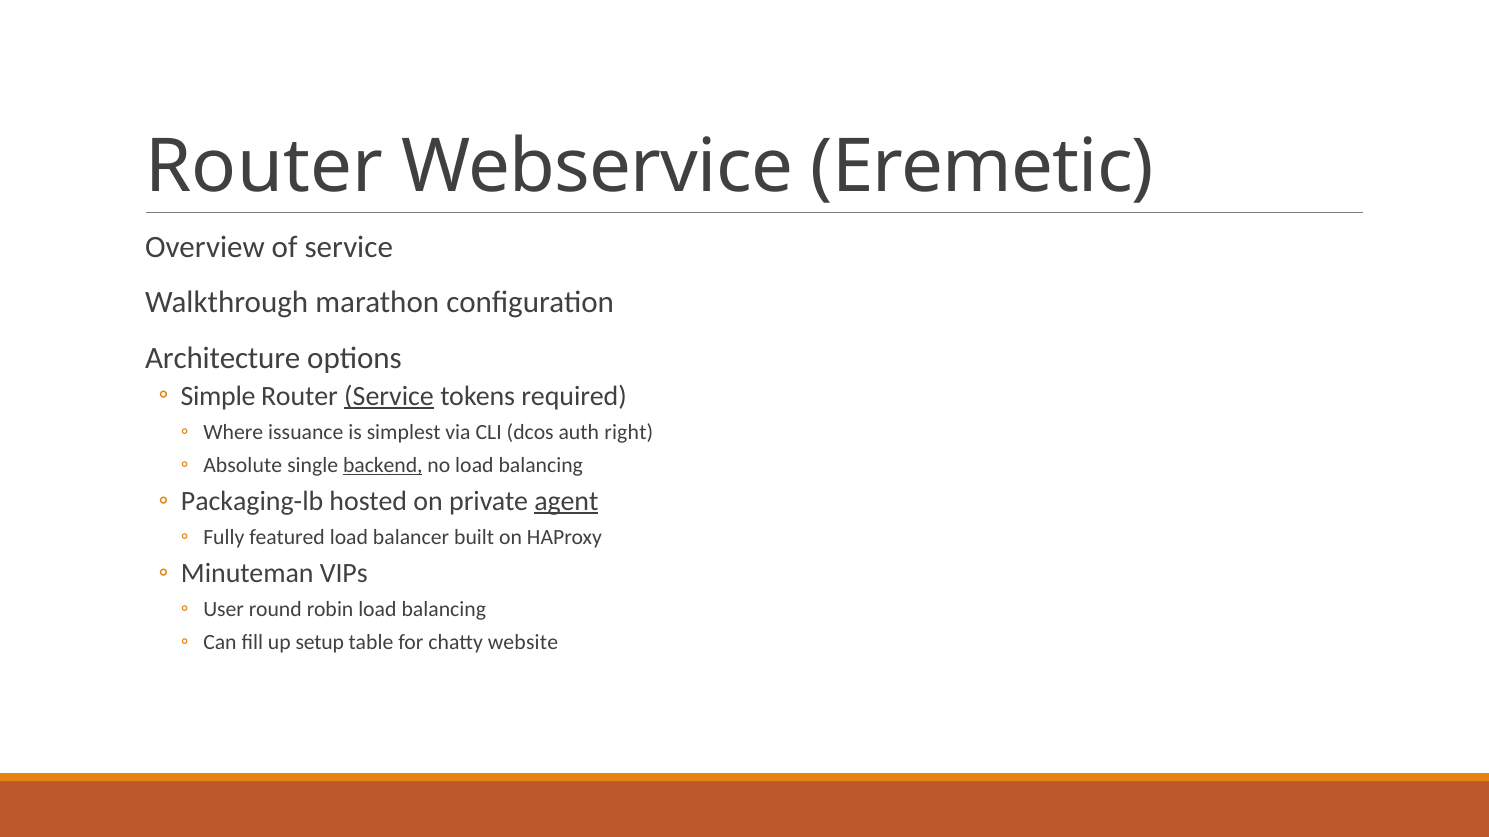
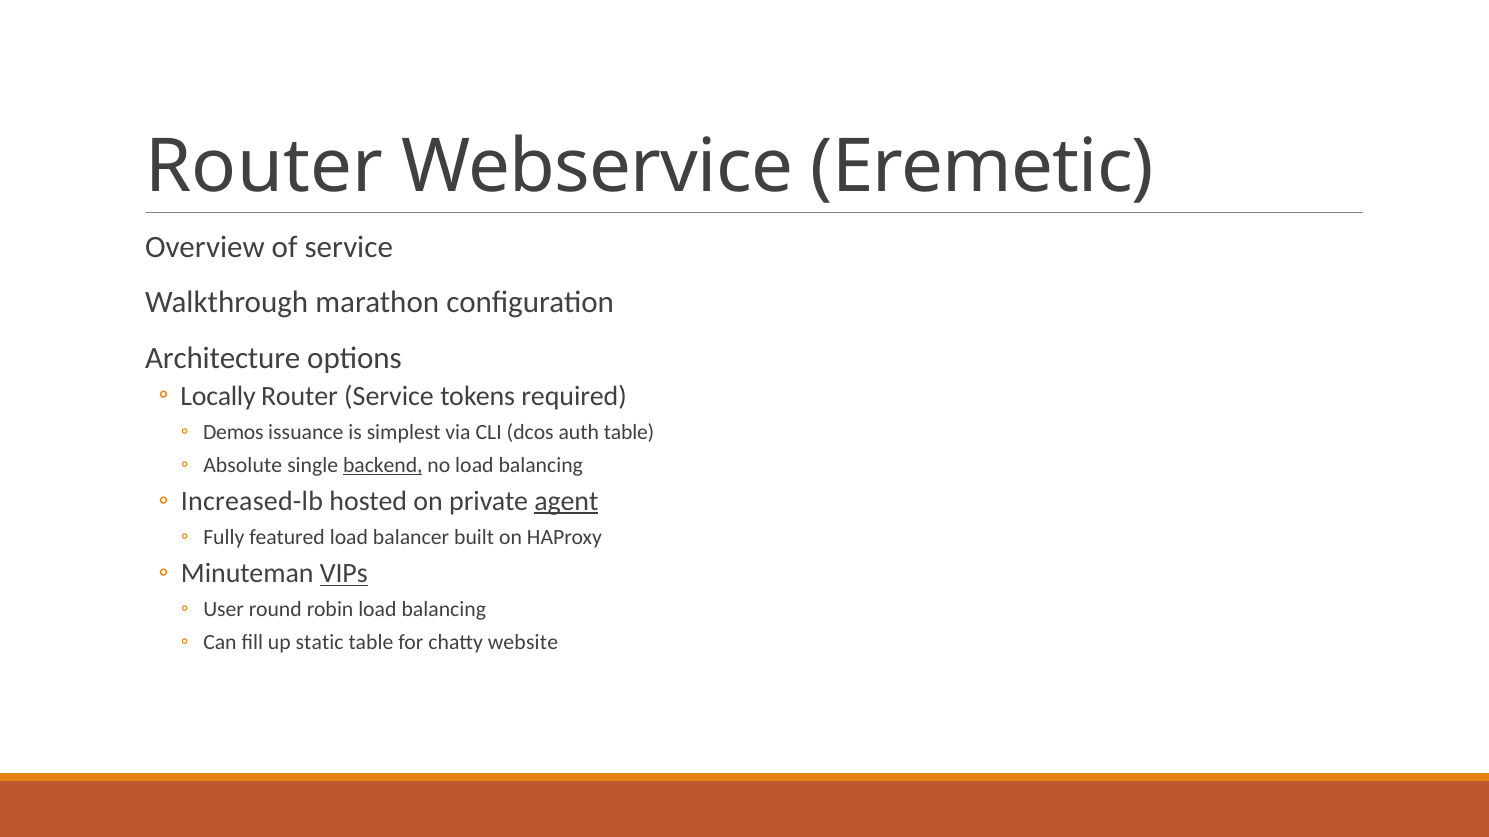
Simple: Simple -> Locally (218, 396)
Service underline: present -> none (389, 396)
Where: Where -> Demos (233, 432)
auth right: right -> table (629, 432)
Packaging-lb: Packaging-lb -> Increased-lb (252, 501)
VIPs underline: none -> present (344, 574)
setup: setup -> static (320, 643)
